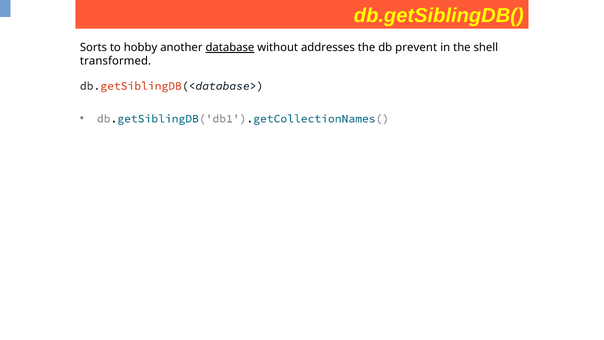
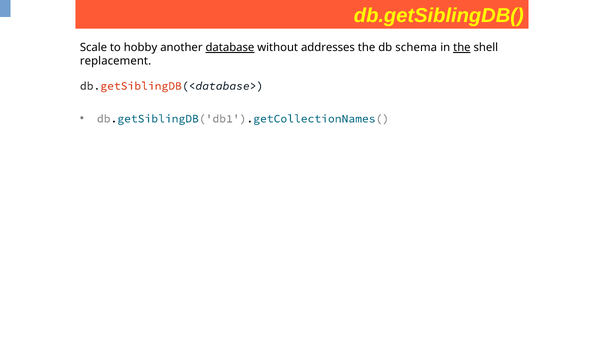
Sorts: Sorts -> Scale (93, 48)
prevent: prevent -> schema (416, 48)
the underline: none -> present (462, 48)
transformed: transformed -> replacement (116, 61)
